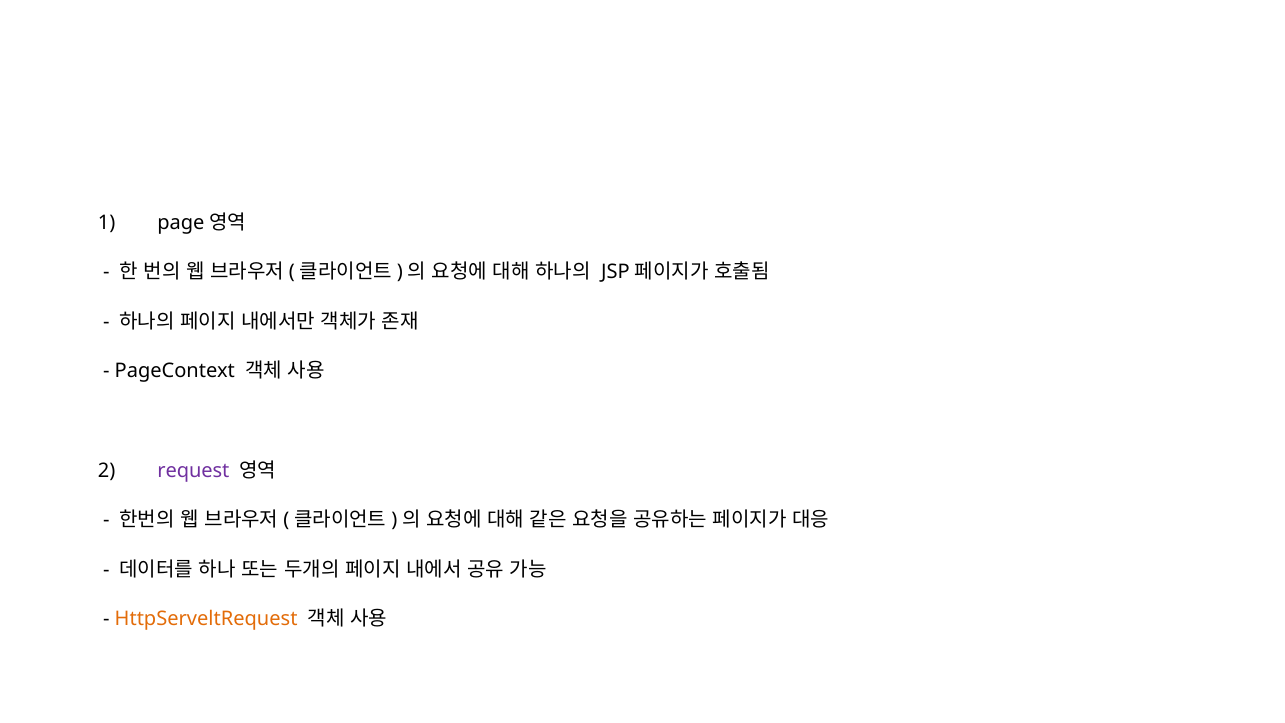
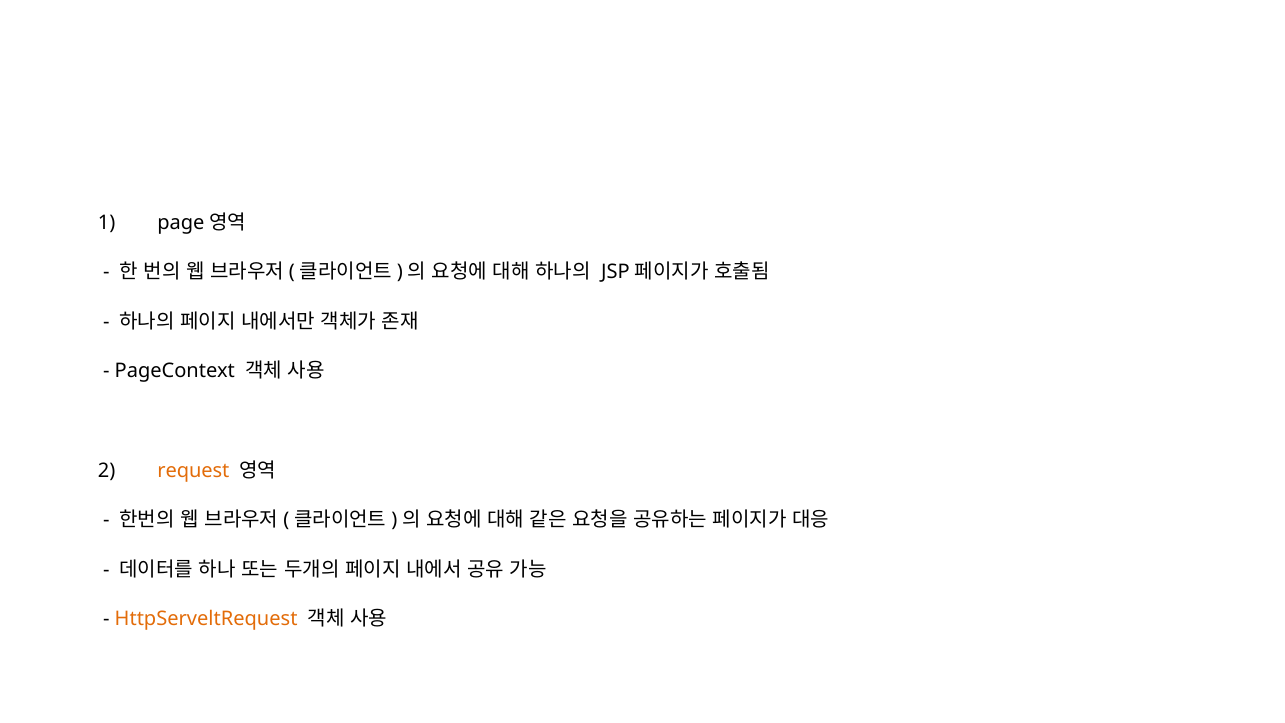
request colour: purple -> orange (193, 470)
